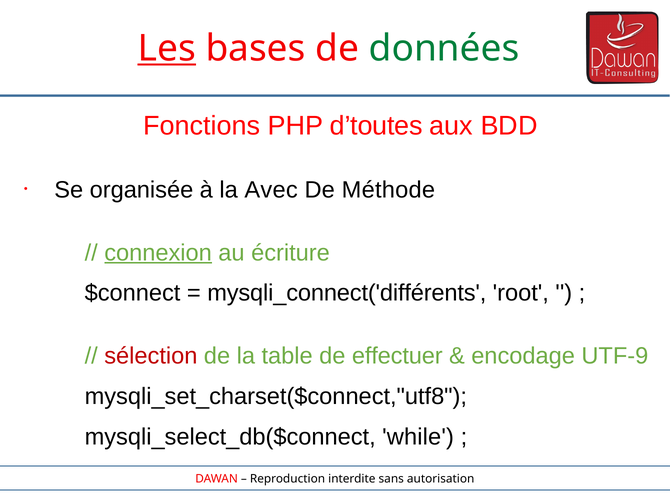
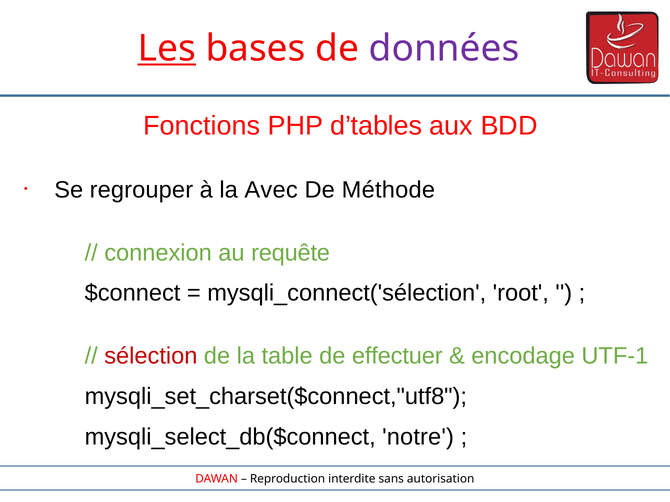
données colour: green -> purple (444, 49)
d’toutes: d’toutes -> d’tables (376, 126)
organisée: organisée -> regrouper (141, 190)
connexion underline: present -> none (158, 253)
écriture: écriture -> requête (291, 253)
mysqli_connect('différents: mysqli_connect('différents -> mysqli_connect('sélection (347, 293)
UTF-9: UTF-9 -> UTF-1 (615, 356)
while: while -> notre (418, 437)
